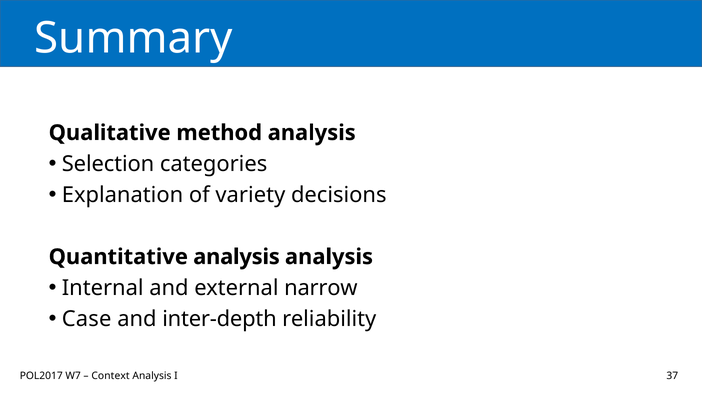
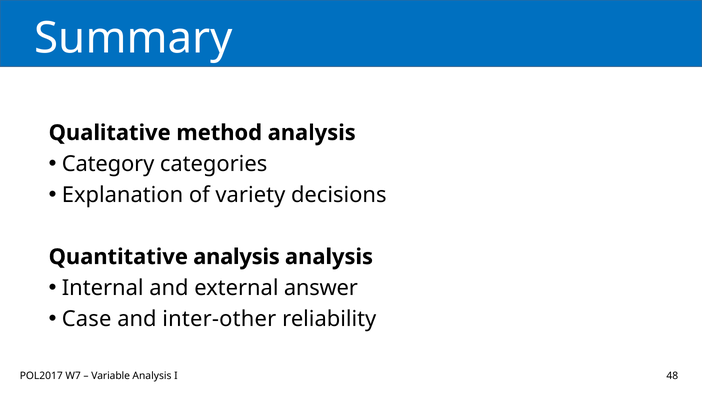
Selection: Selection -> Category (108, 164)
narrow: narrow -> answer (321, 288)
inter-depth: inter-depth -> inter-other (219, 319)
Context: Context -> Variable (111, 376)
37: 37 -> 48 (672, 376)
